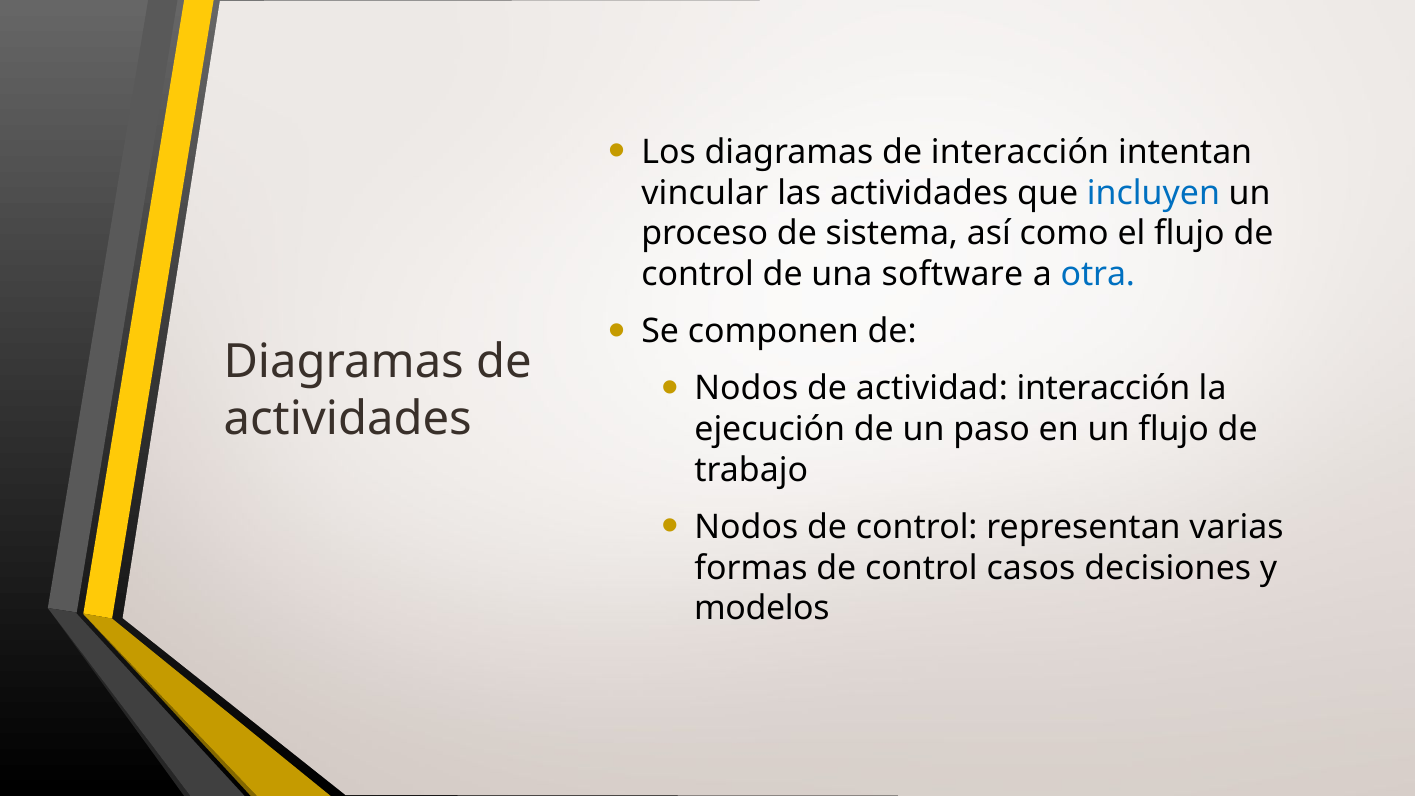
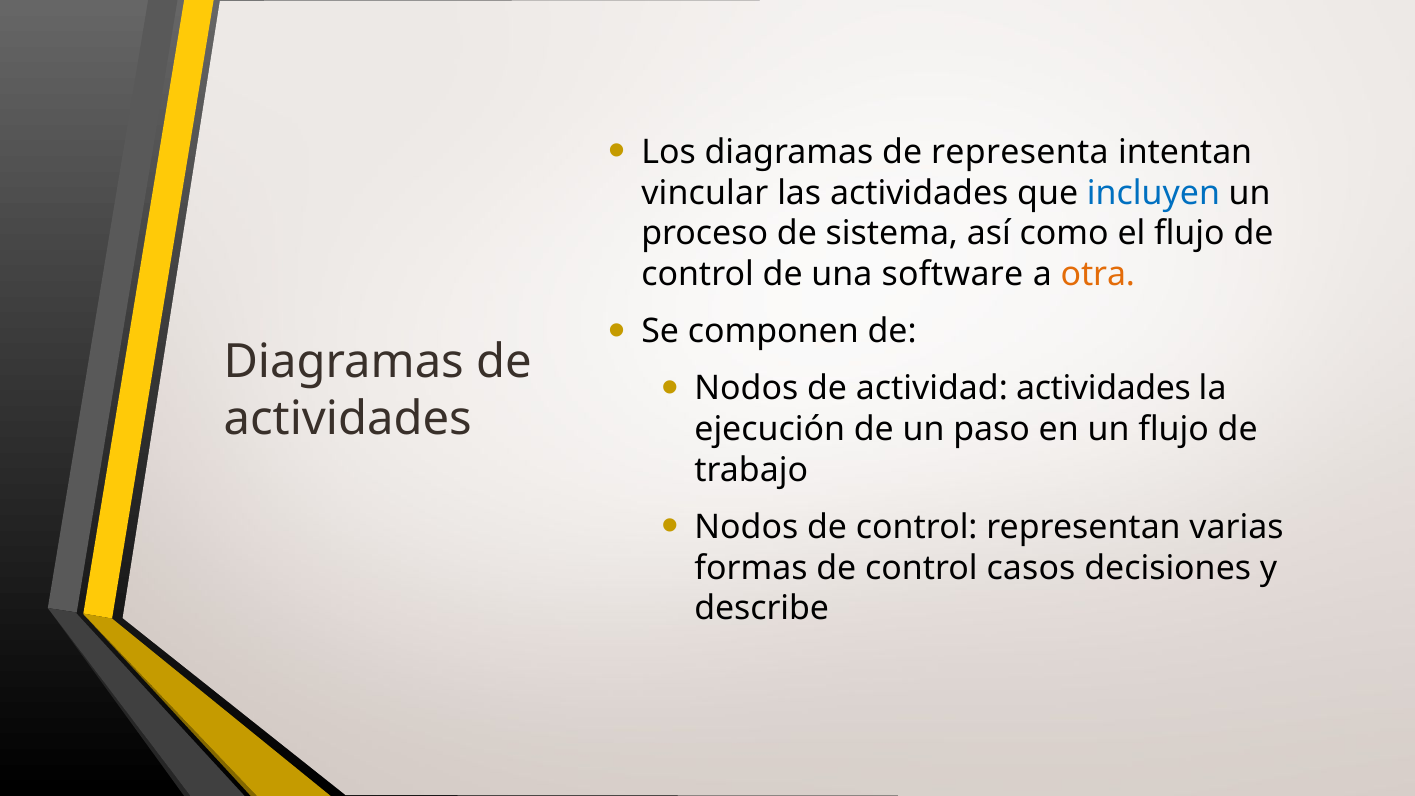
de interacción: interacción -> representa (1020, 152)
otra colour: blue -> orange (1098, 274)
actividad interacción: interacción -> actividades (1104, 389)
modelos: modelos -> describe (762, 608)
